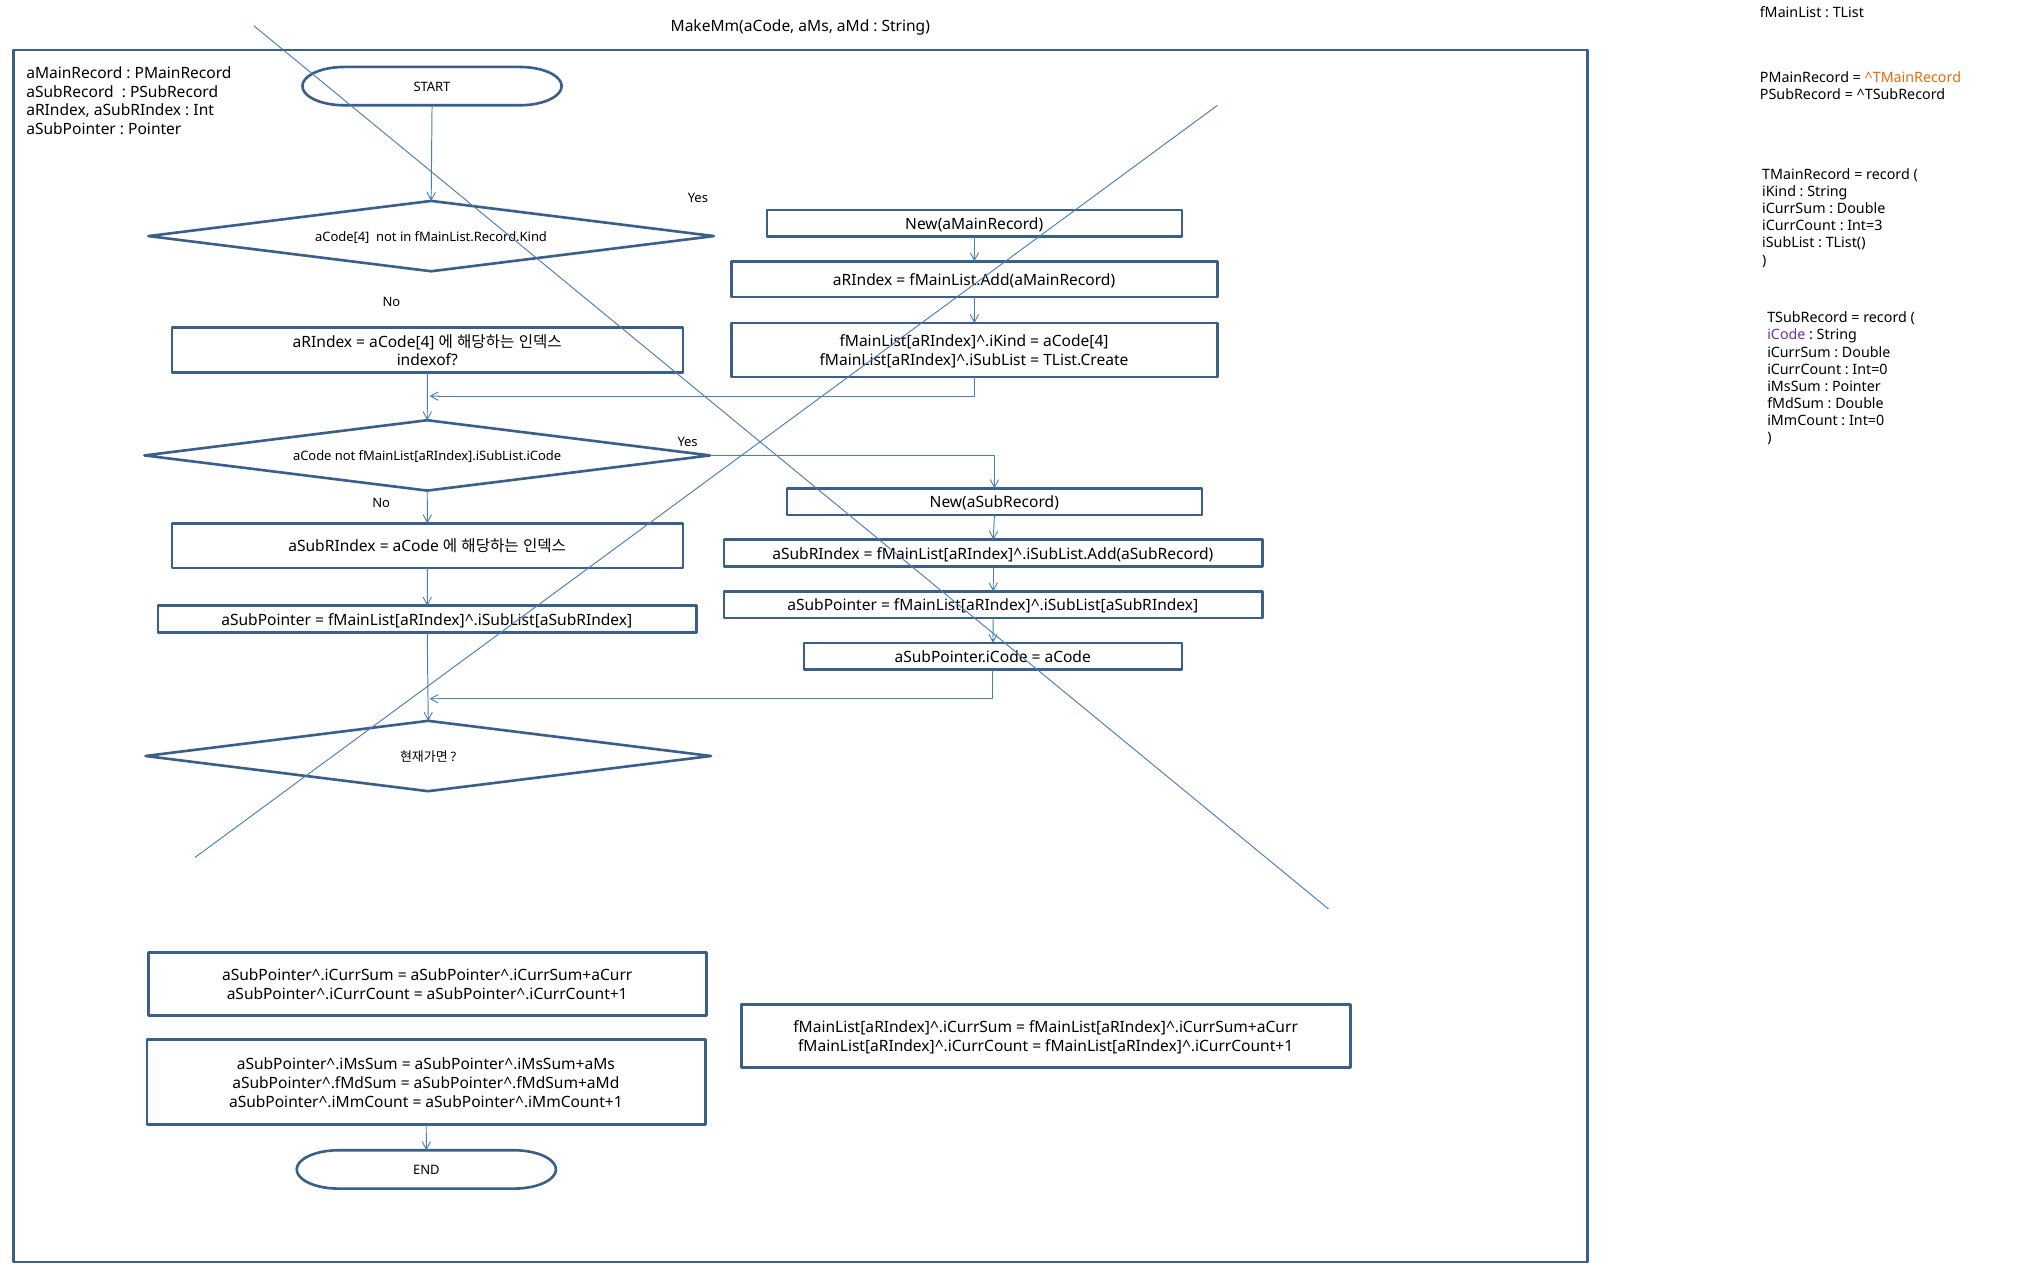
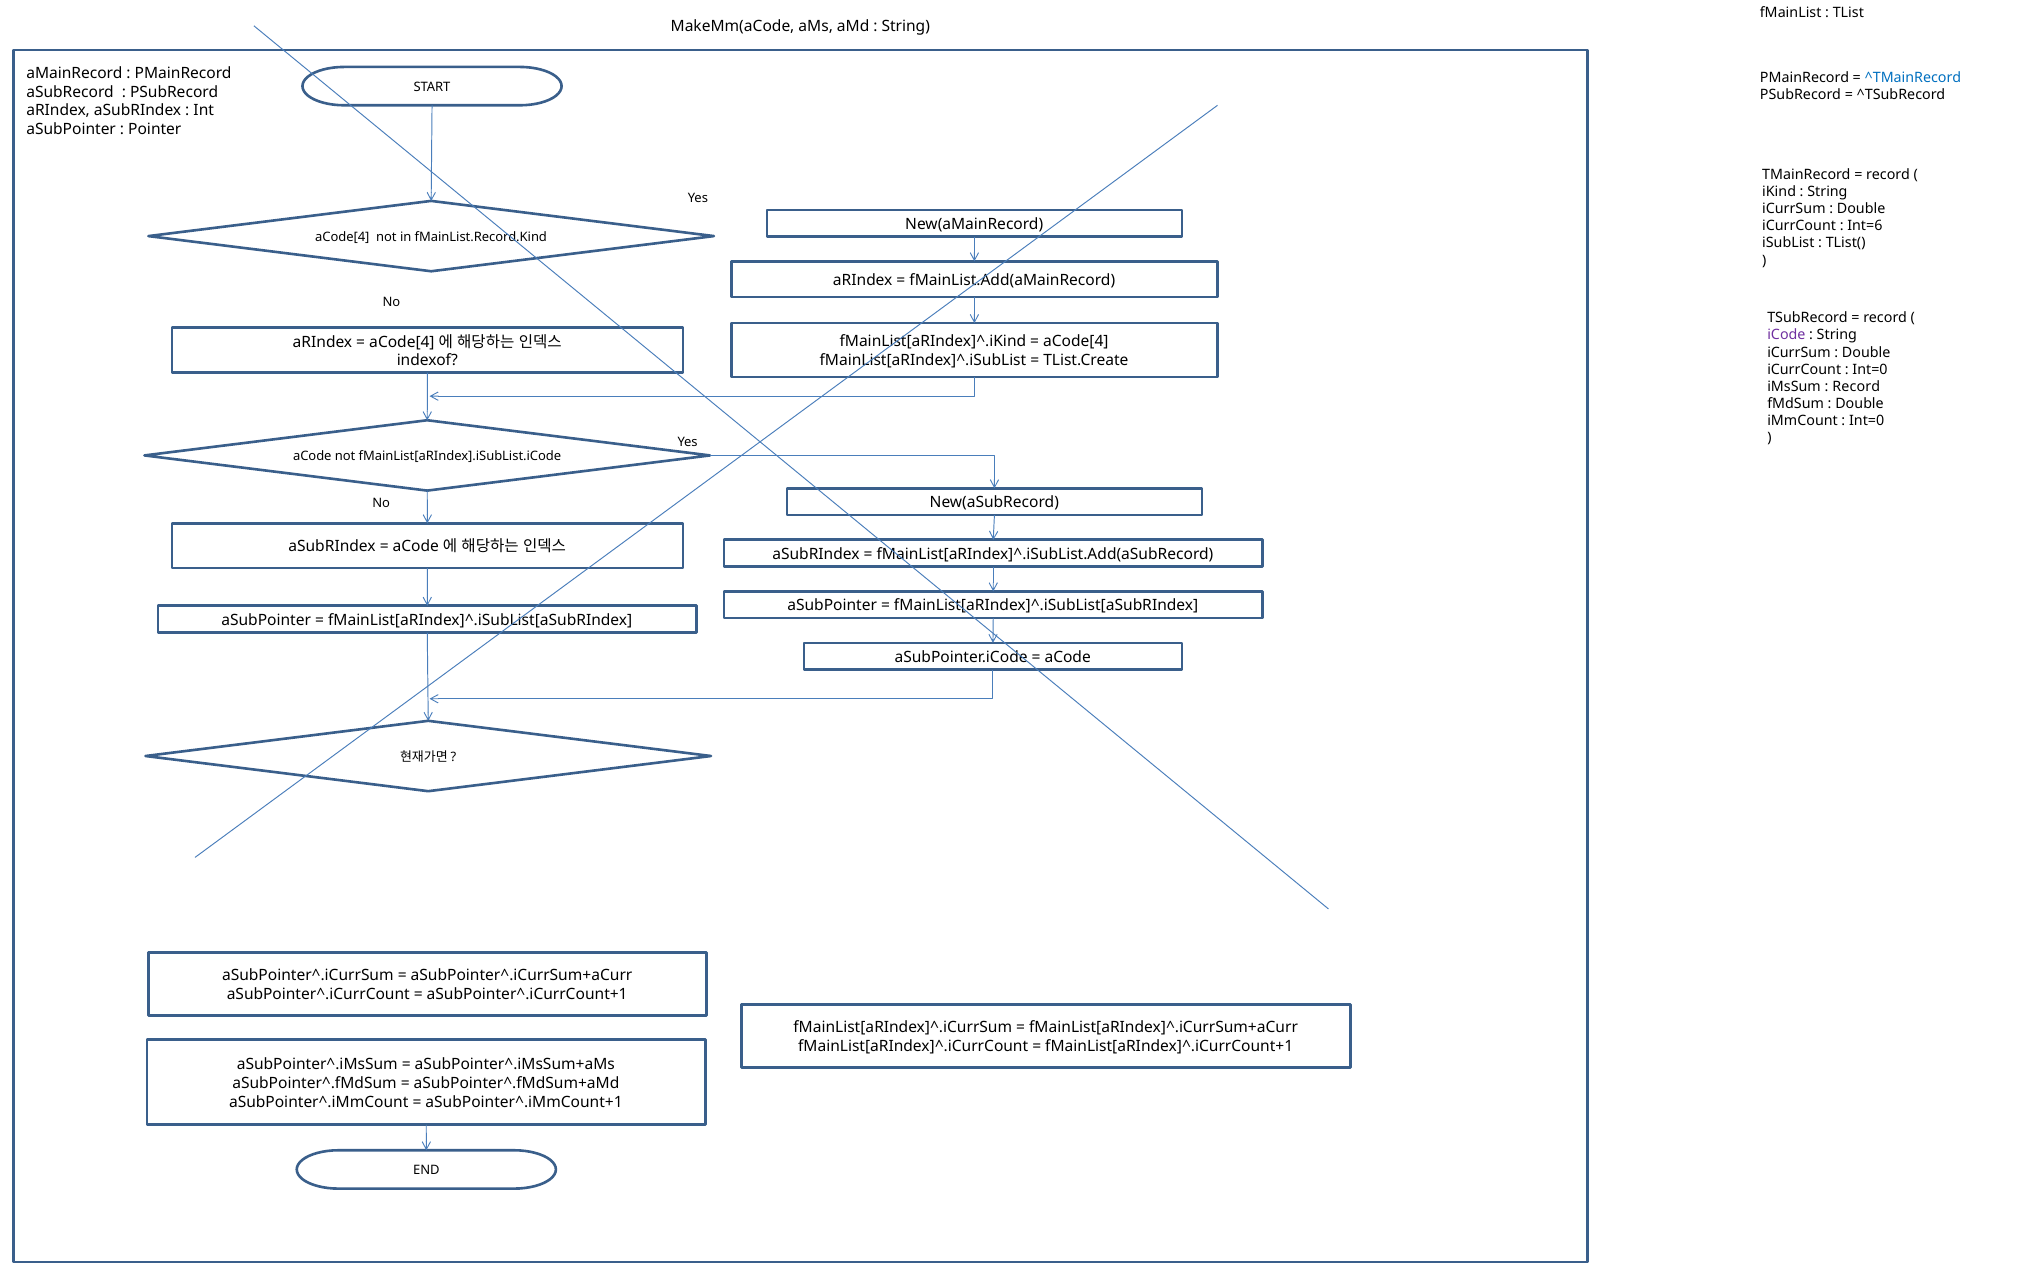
^TMainRecord colour: orange -> blue (1913, 78)
Int=3: Int=3 -> Int=6 (1865, 226)
Pointer: Pointer -> Record (1856, 387)
